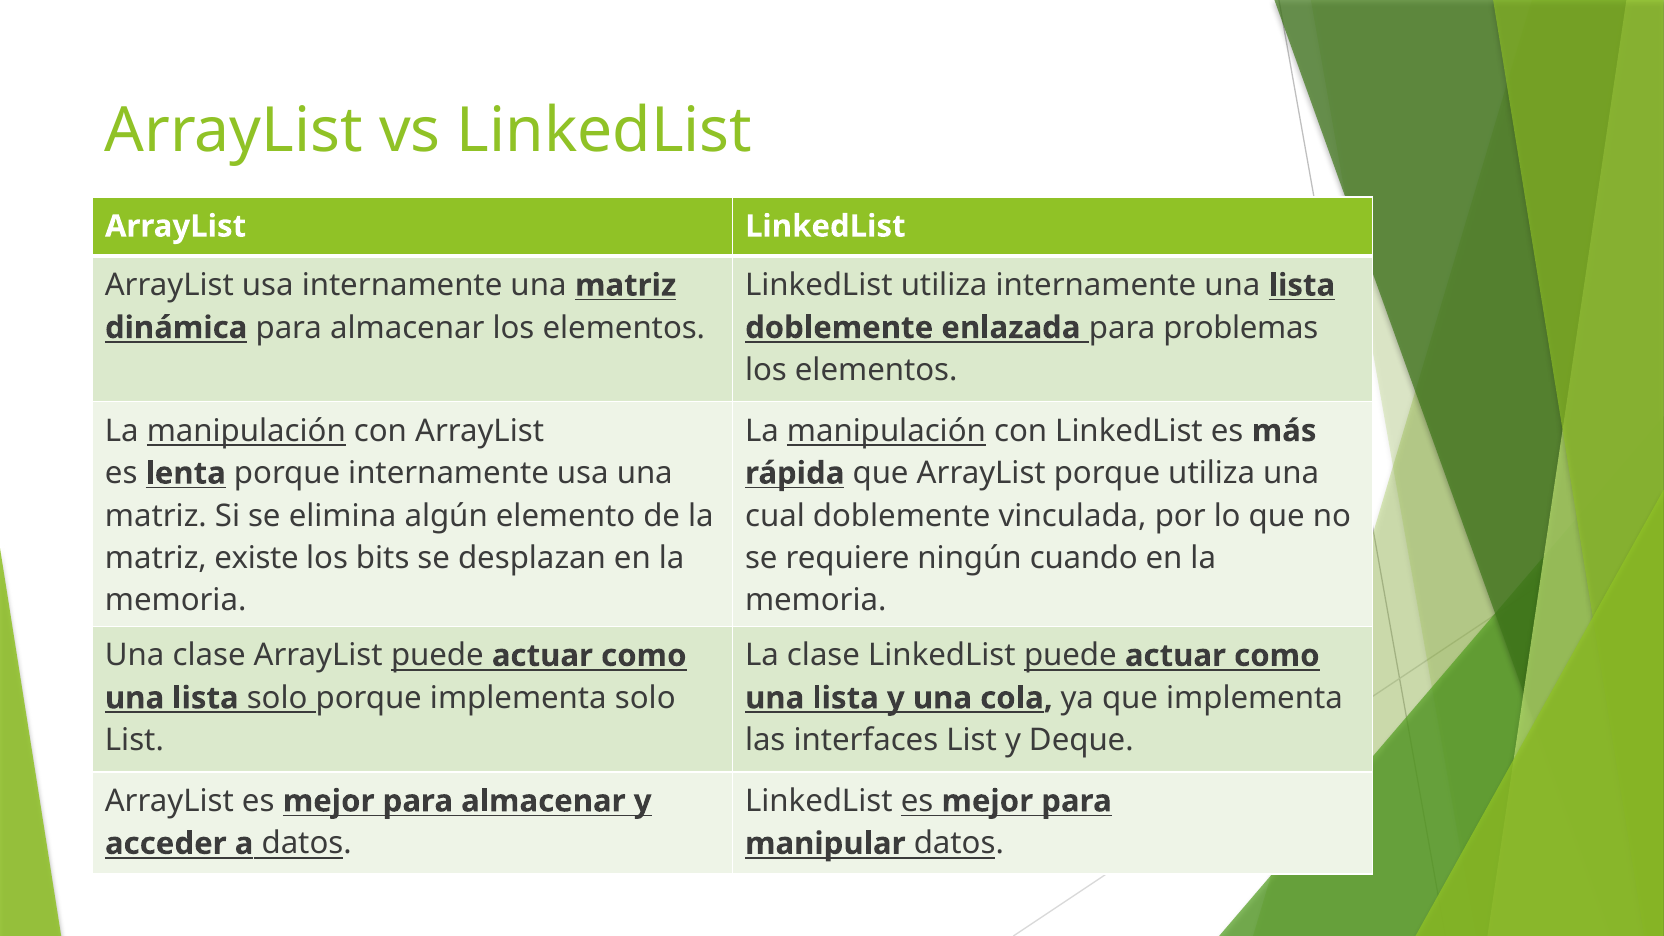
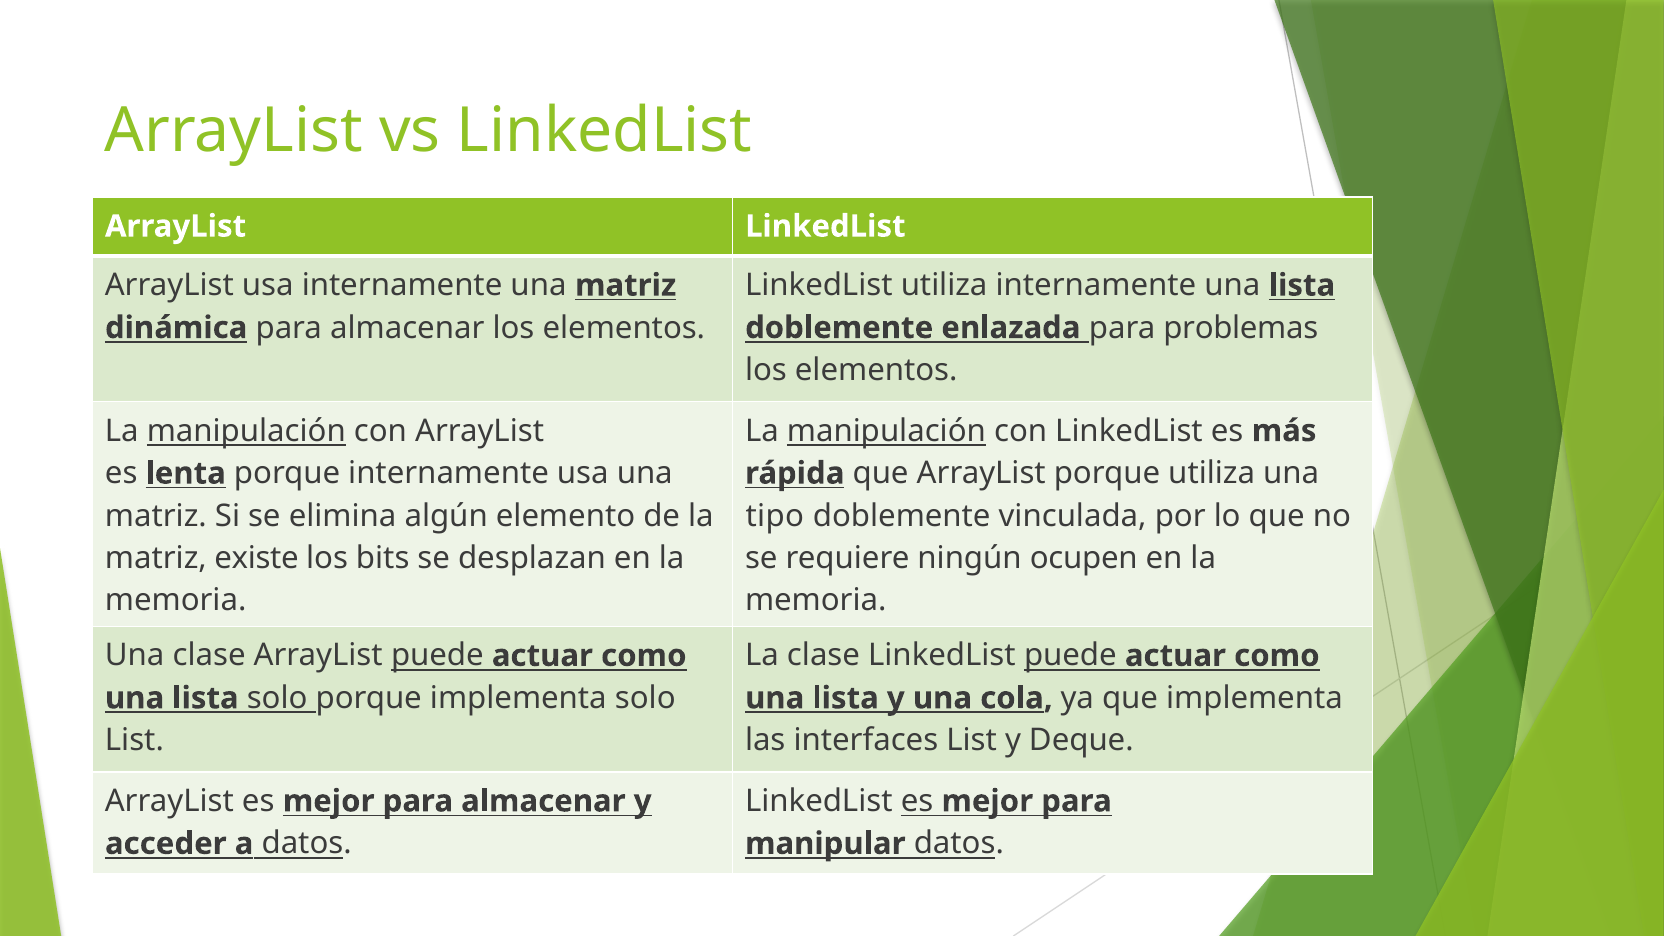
cual: cual -> tipo (775, 516)
cuando: cuando -> ocupen (1084, 558)
